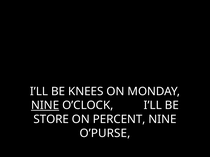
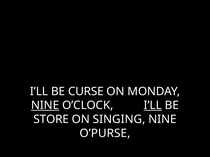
KNEES: KNEES -> CURSE (86, 92)
I’LL underline: none -> present (153, 106)
PERCENT: PERCENT -> SINGING (119, 120)
